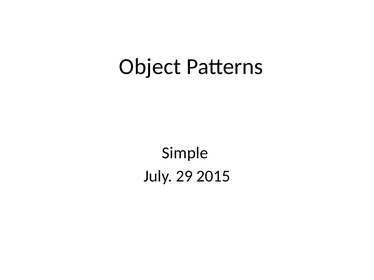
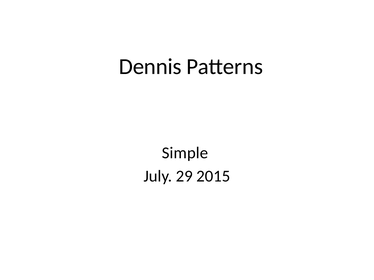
Object: Object -> Dennis (150, 67)
